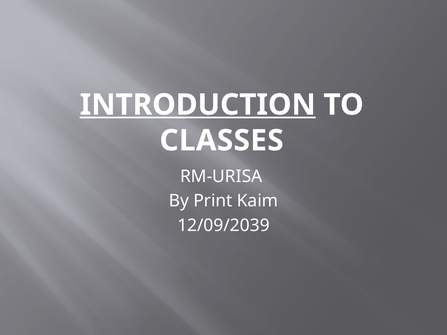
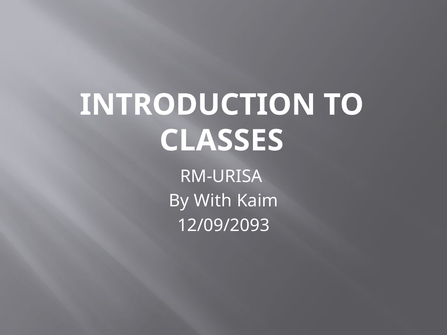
INTRODUCTION underline: present -> none (198, 105)
Print: Print -> With (213, 201)
12/09/2039: 12/09/2039 -> 12/09/2093 (224, 225)
